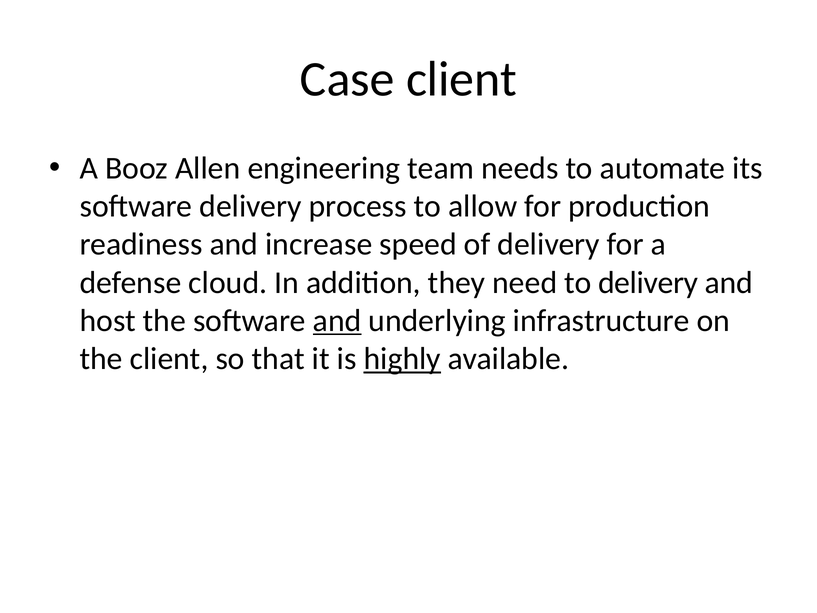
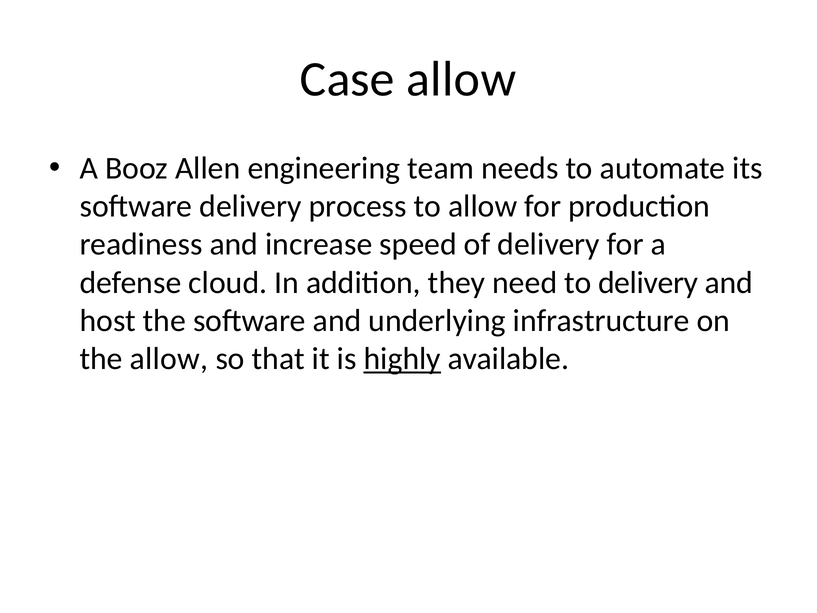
Case client: client -> allow (461, 79)
and underline: present -> none (337, 320)
the client: client -> allow (169, 359)
